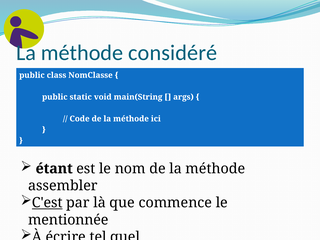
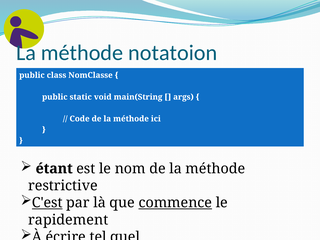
considéré: considéré -> notatoion (173, 53)
assembler: assembler -> restrictive (63, 186)
commence underline: none -> present (175, 203)
mentionnée: mentionnée -> rapidement (68, 220)
